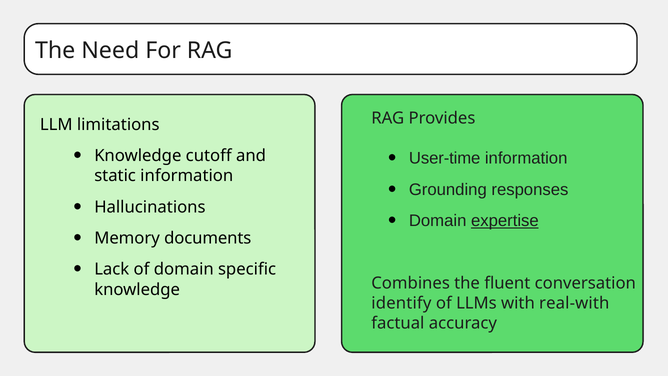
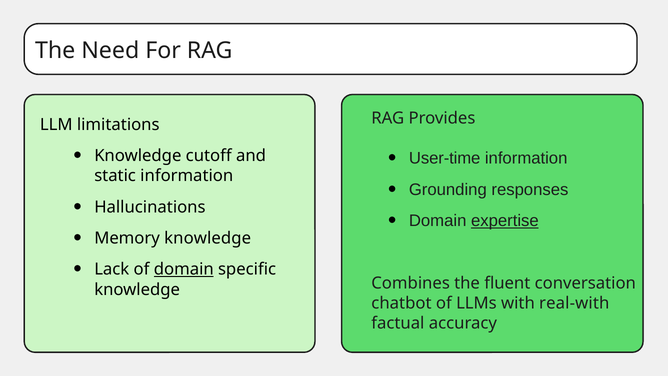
Memory documents: documents -> knowledge (208, 238)
domain underline: none -> present (184, 269)
identify: identify -> chatbot (401, 303)
